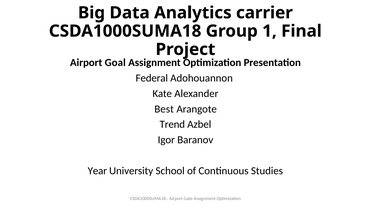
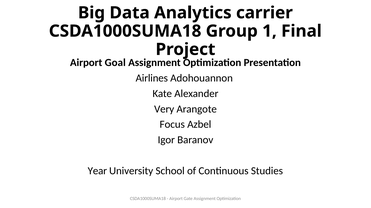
Federal: Federal -> Airlines (152, 78)
Best: Best -> Very (164, 109)
Trend: Trend -> Focus (172, 125)
